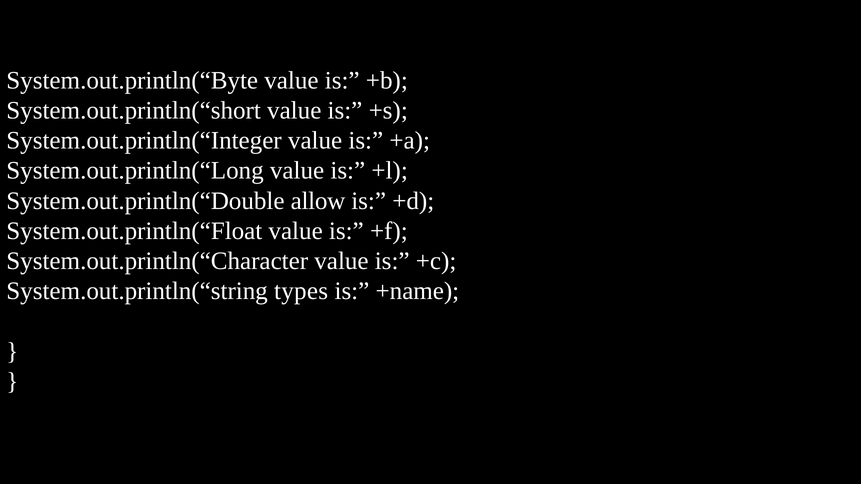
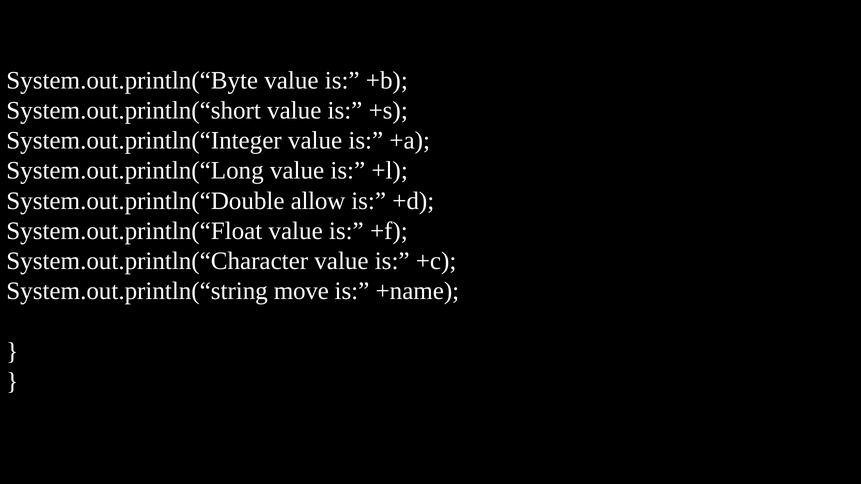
types: types -> move (301, 291)
